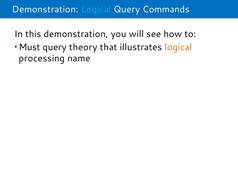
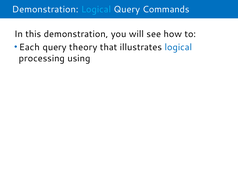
Must: Must -> Each (29, 47)
logical colour: orange -> blue (178, 47)
name: name -> using (79, 58)
